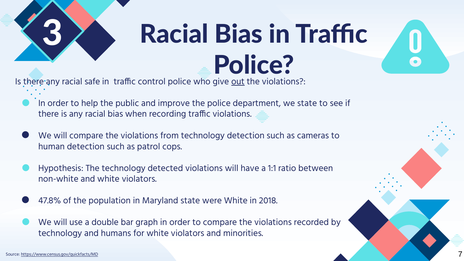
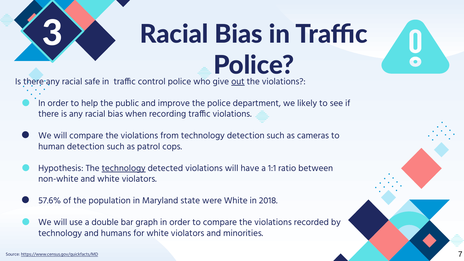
we state: state -> likely (307, 103)
technology underline: none -> present (124, 168)
47.8%: 47.8% -> 57.6% (50, 201)
